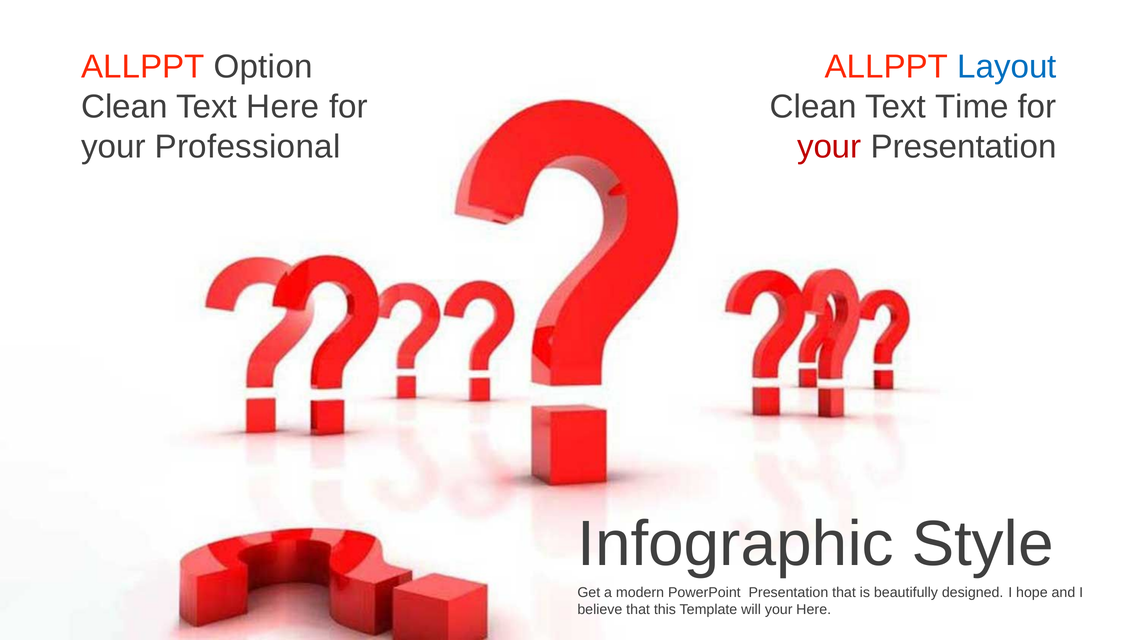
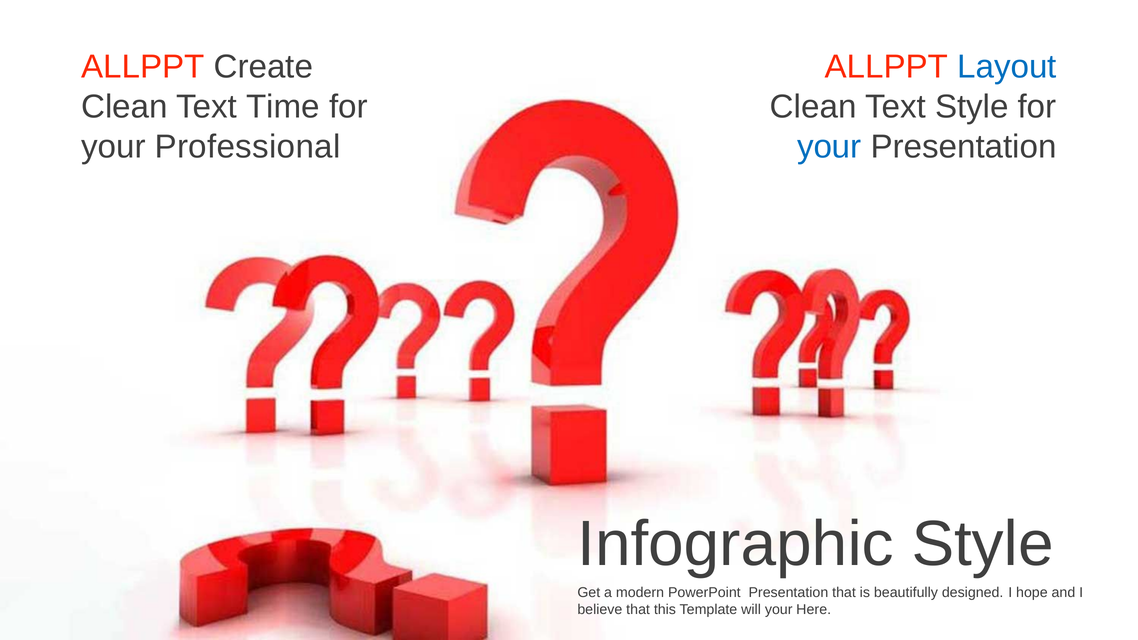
Option: Option -> Create (263, 67)
Text Here: Here -> Time (283, 107)
Text Time: Time -> Style (972, 107)
your colour: red -> blue (829, 147)
